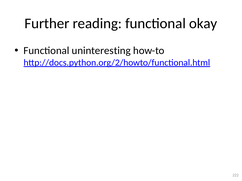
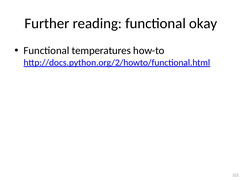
uninteresting: uninteresting -> temperatures (101, 51)
